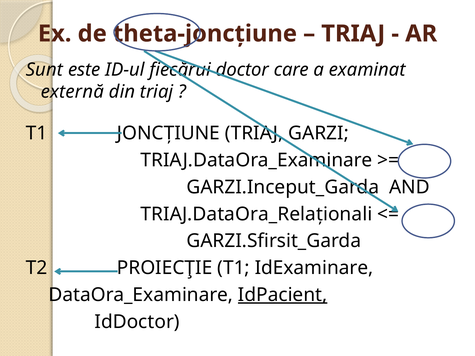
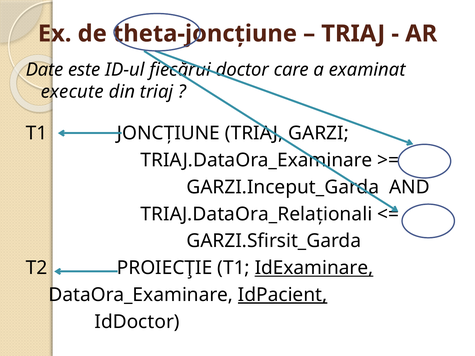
Sunt: Sunt -> Date (45, 70)
externă: externă -> execute (72, 92)
IdExaminare underline: none -> present (314, 268)
